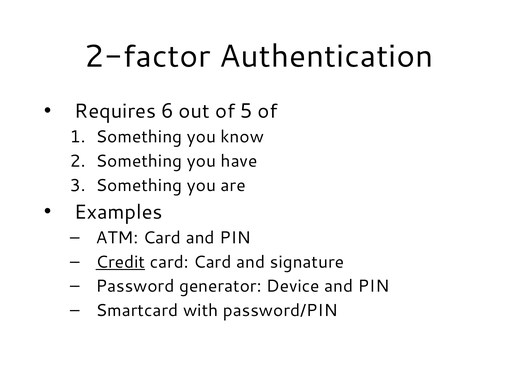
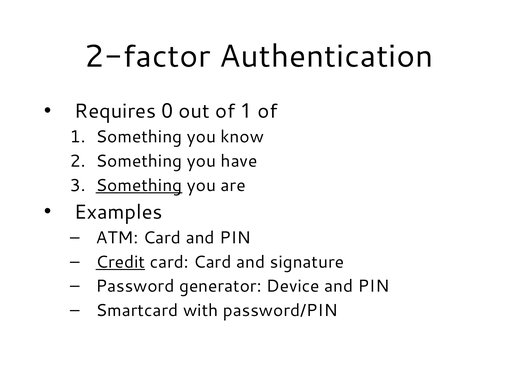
6: 6 -> 0 (167, 111)
out of 5: 5 -> 1 (246, 111)
Something underline: none -> present (139, 185)
